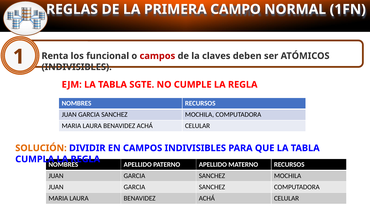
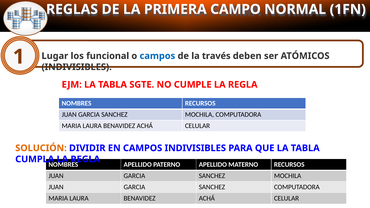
Renta: Renta -> Lugar (55, 56)
campos colour: red -> blue (157, 56)
claves: claves -> través (216, 56)
